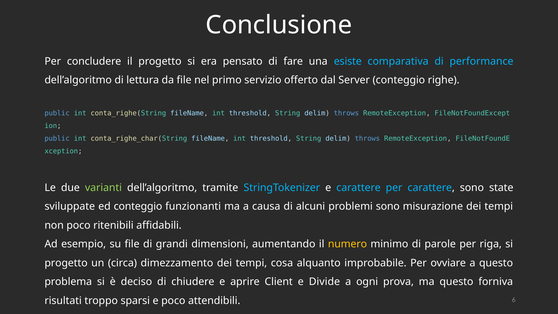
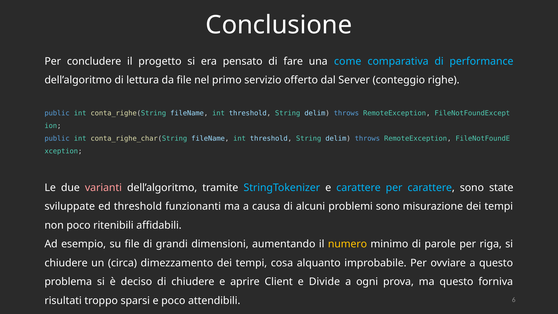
esiste: esiste -> come (348, 61)
varianti colour: light green -> pink (103, 188)
ed conteggio: conteggio -> threshold (138, 206)
progetto: progetto -> chiudere (66, 263)
